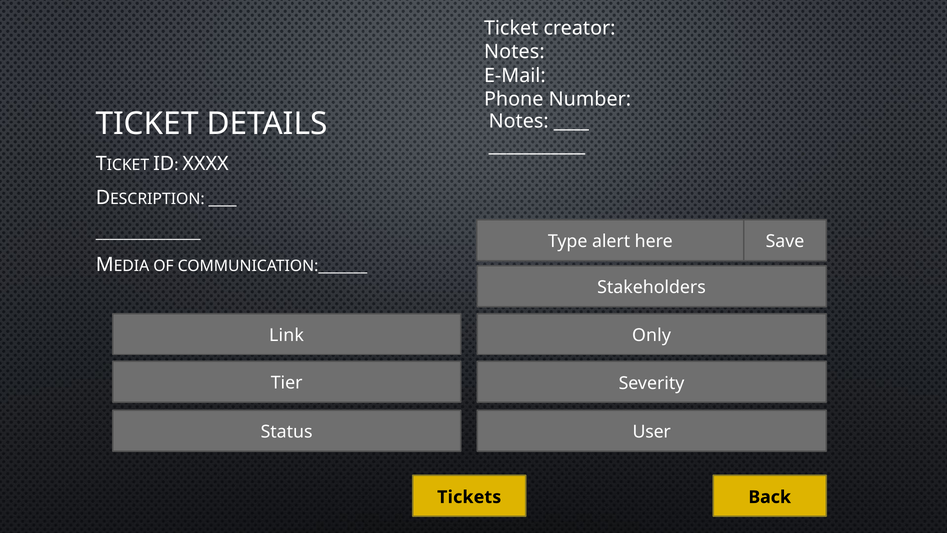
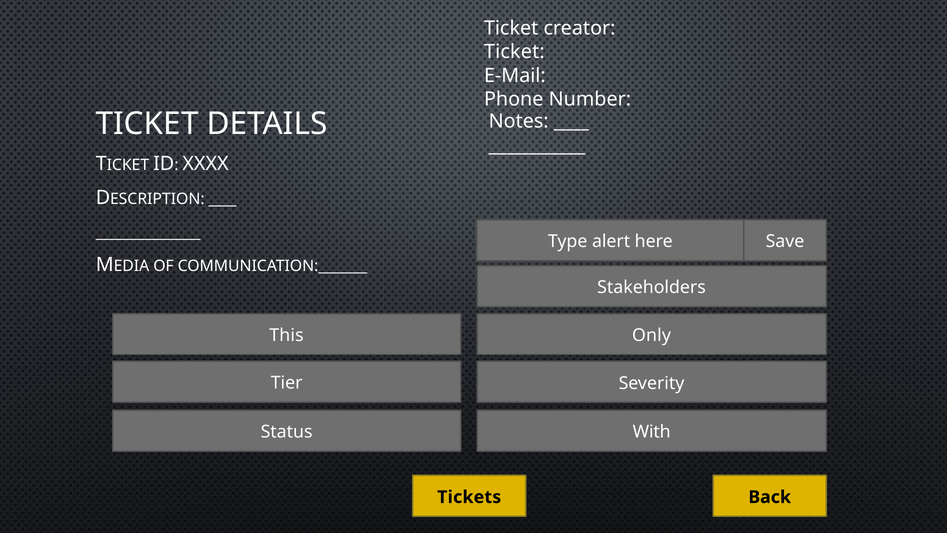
Notes: Notes -> Ticket (514, 52)
Link: Link -> This (287, 335)
User: User -> With (652, 432)
